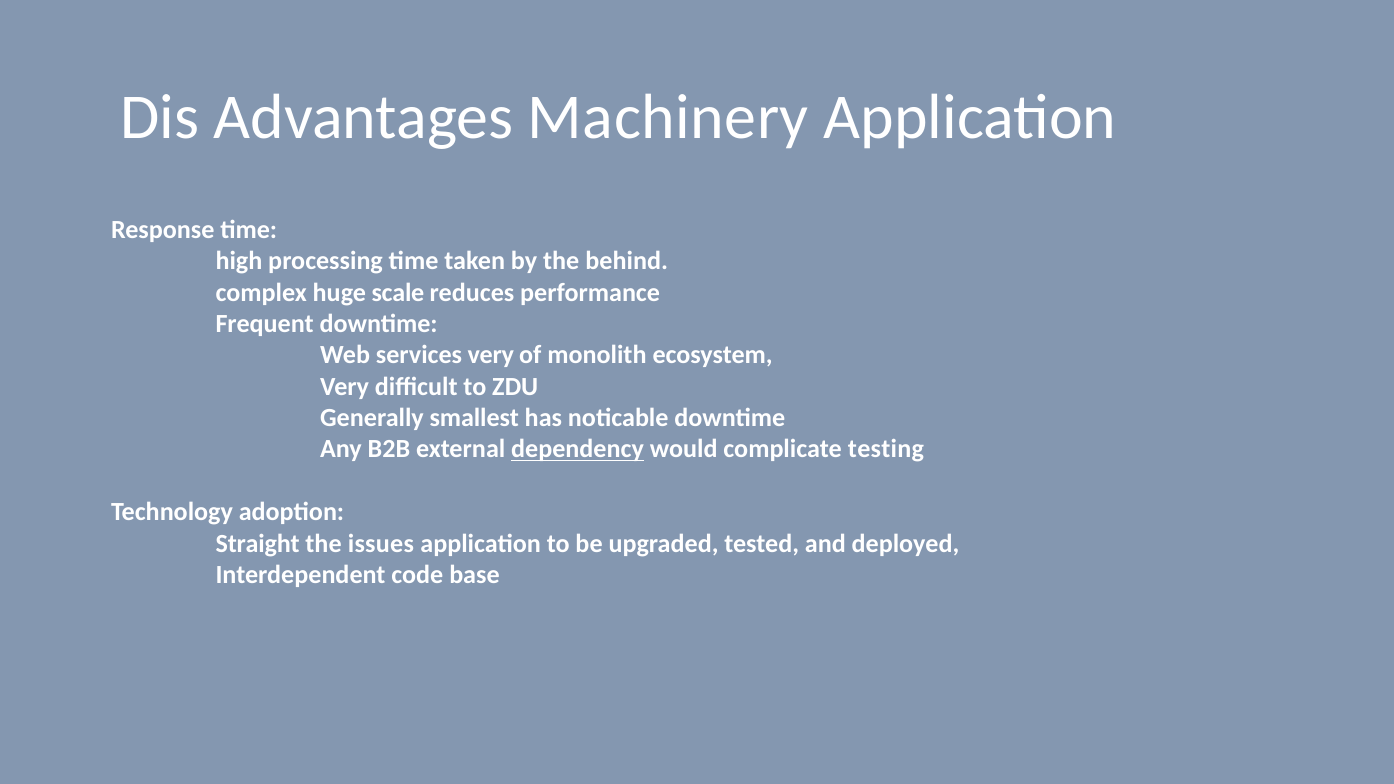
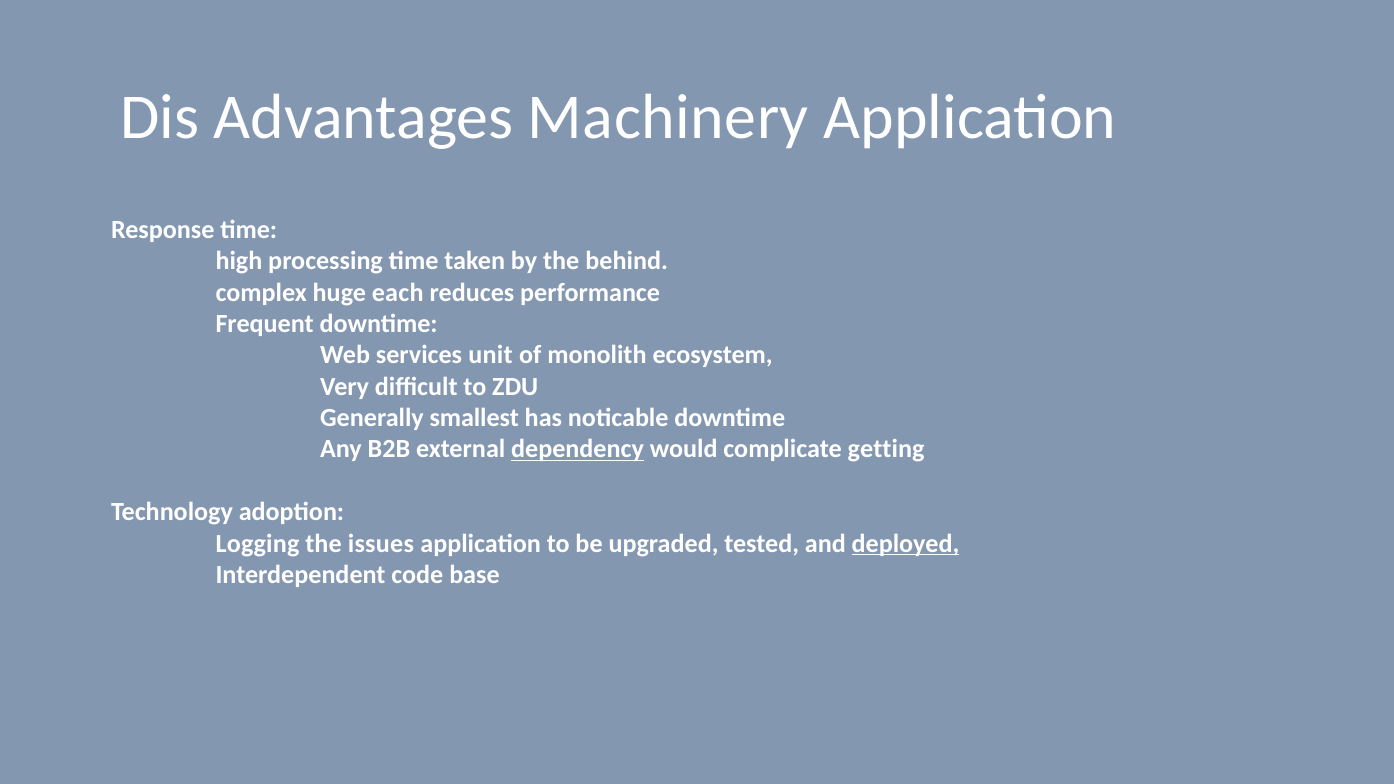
scale: scale -> each (398, 293)
services very: very -> unit (491, 355)
testing: testing -> getting (886, 449)
Straight: Straight -> Logging (257, 543)
deployed underline: none -> present (905, 543)
